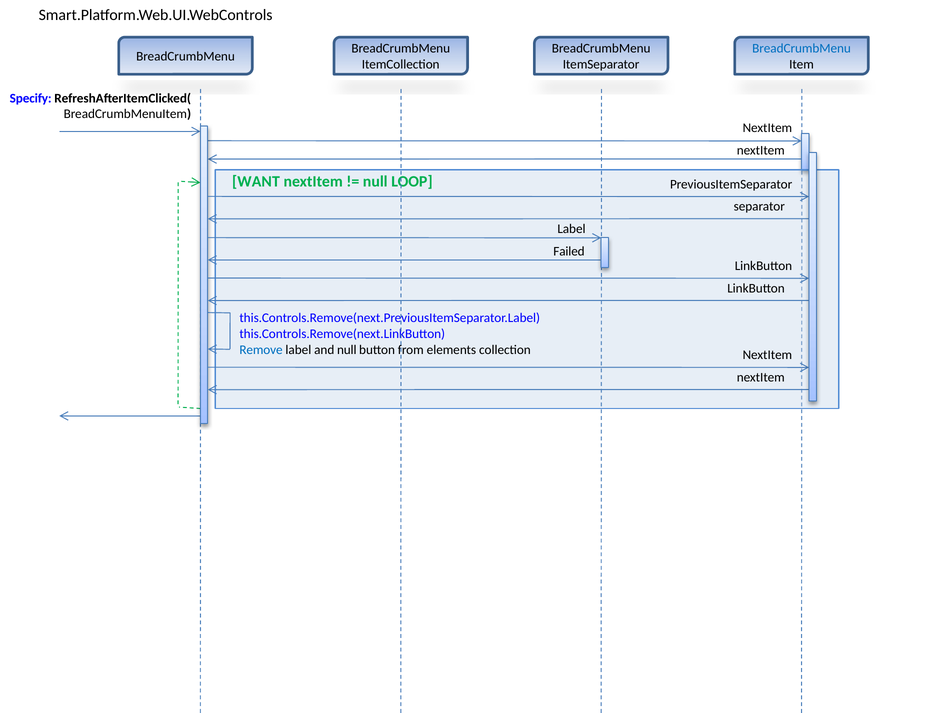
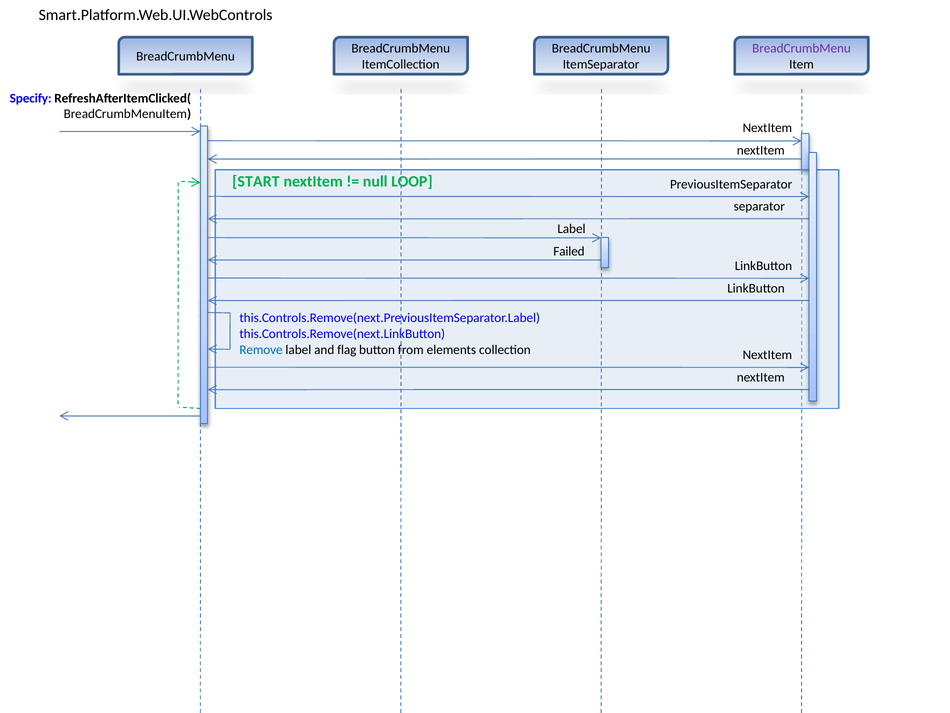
BreadCrumbMenu colour: blue -> purple (802, 49)
WANT: WANT -> START (256, 181)
and null: null -> flag (347, 349)
